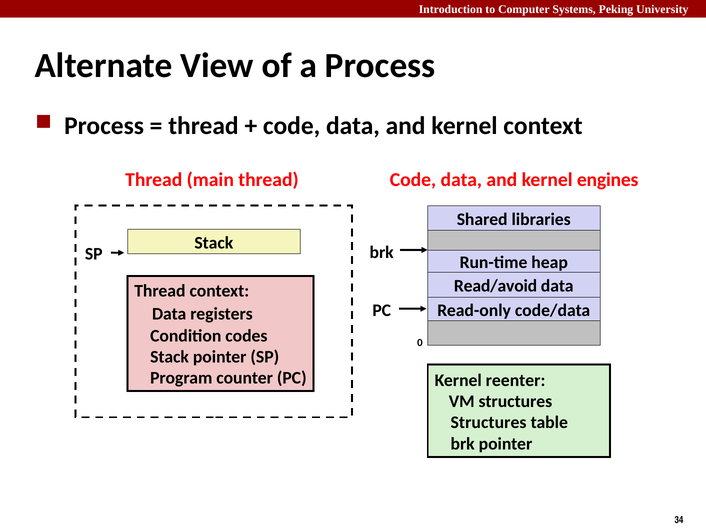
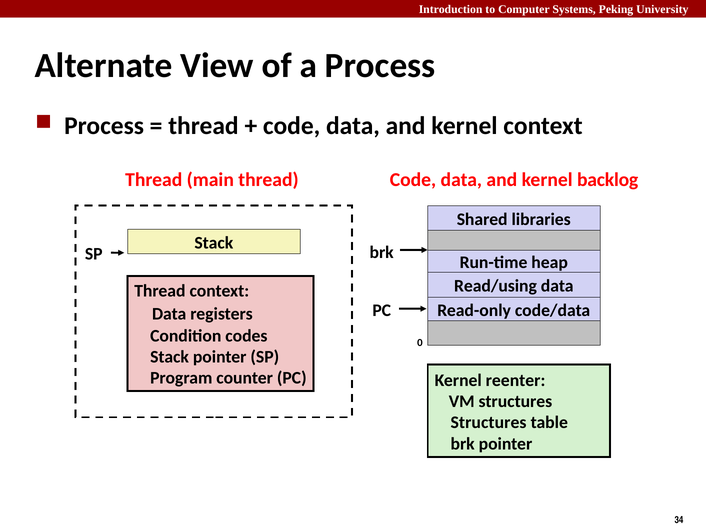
engines: engines -> backlog (608, 180)
Read/avoid: Read/avoid -> Read/using (496, 286)
